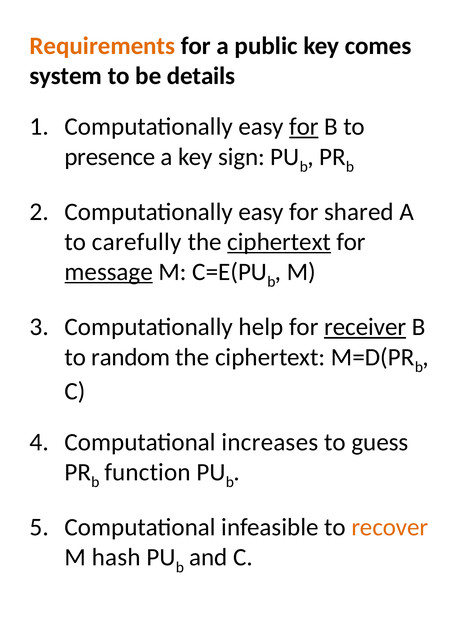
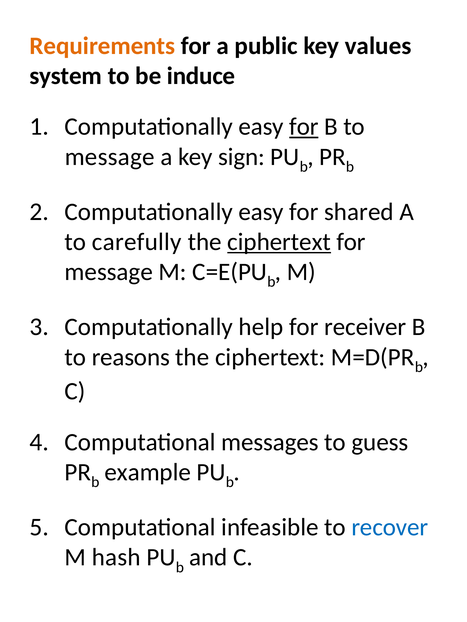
comes: comes -> values (378, 46)
details: details -> induce (201, 76)
presence: presence -> message (110, 157)
message underline: present -> none (109, 272)
receiver underline: present -> none (365, 327)
random: random -> reasons (131, 357)
increases: increases -> messages (270, 443)
function: function -> example (148, 473)
recover colour: orange -> blue (390, 528)
